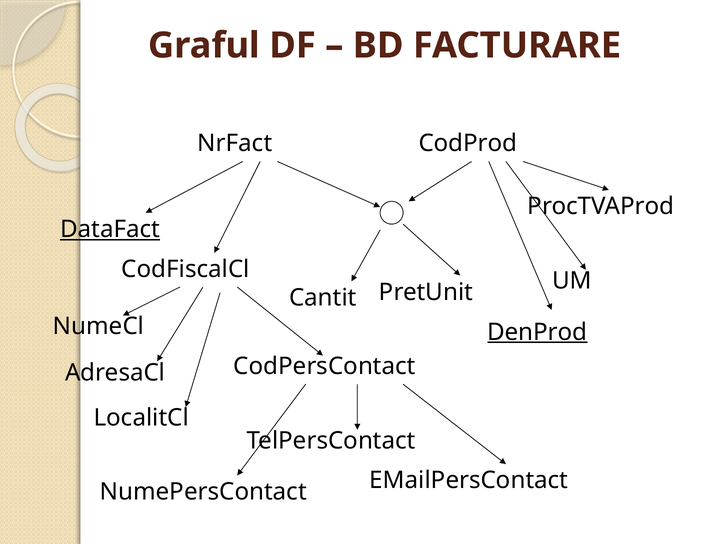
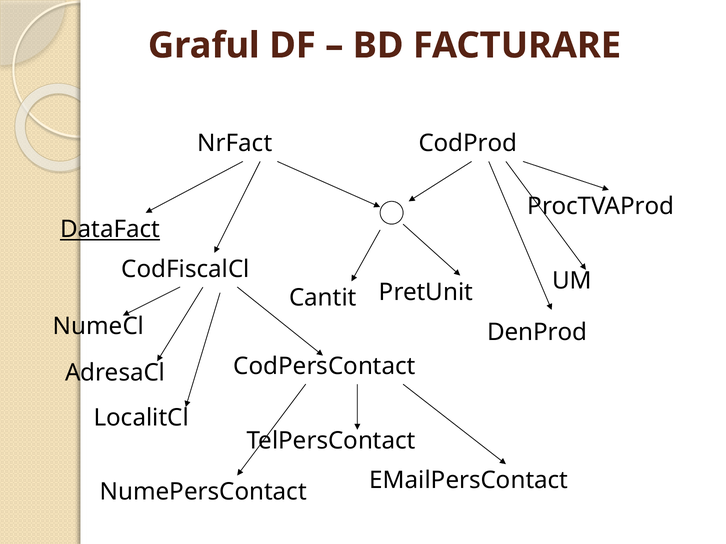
DenProd underline: present -> none (537, 332)
